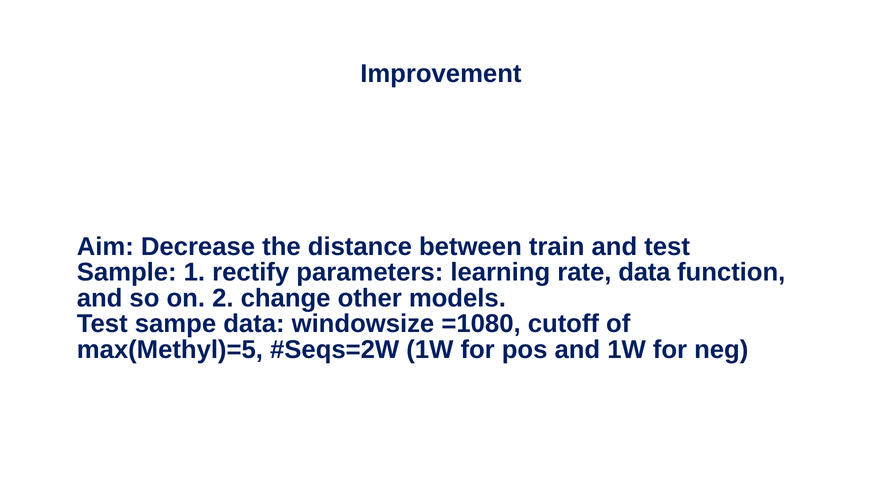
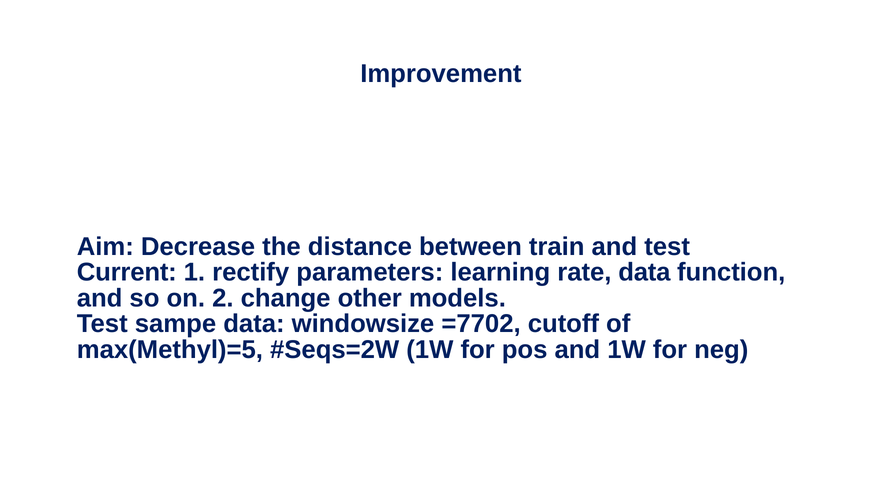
Sample: Sample -> Current (127, 272)
=1080: =1080 -> =7702 (481, 324)
